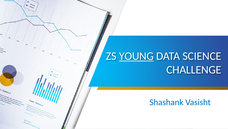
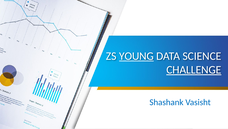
CHALLENGE underline: none -> present (194, 69)
